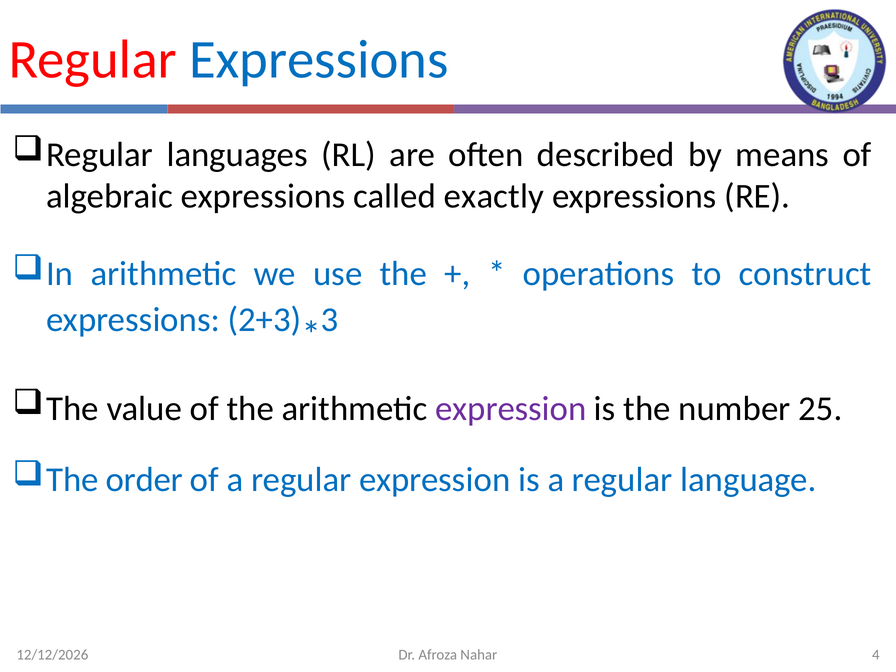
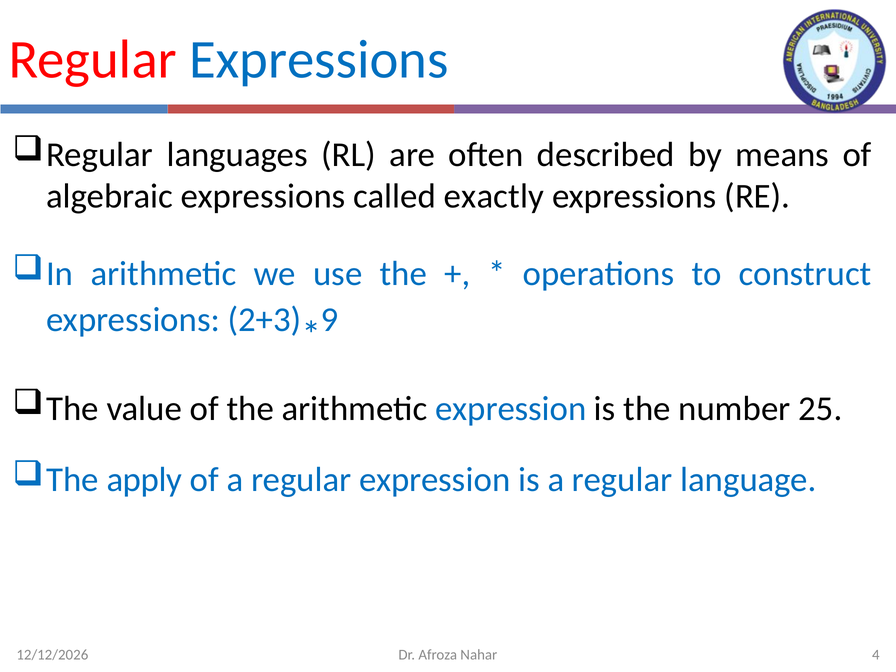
3: 3 -> 9 (330, 320)
expression colour: purple -> blue (511, 409)
order: order -> apply (144, 480)
